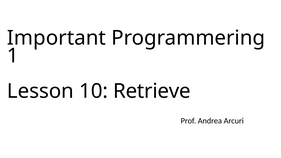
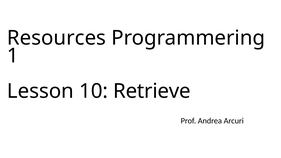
Important: Important -> Resources (56, 38)
